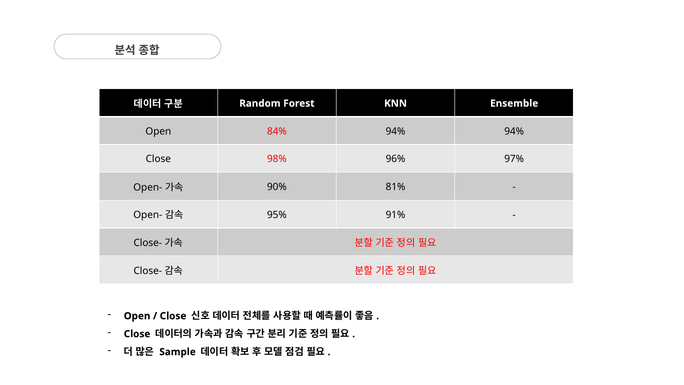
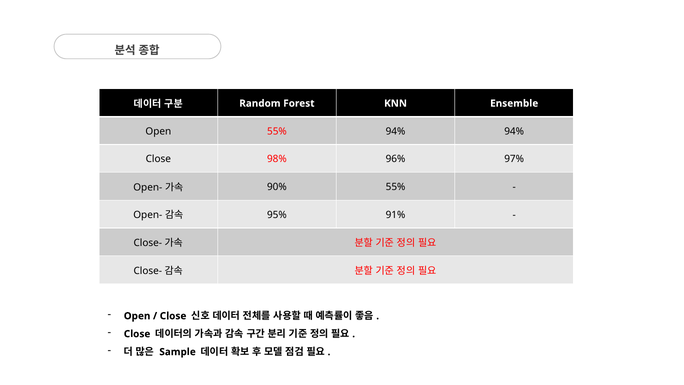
Open 84%: 84% -> 55% (277, 131)
90% 81%: 81% -> 55% (396, 187)
